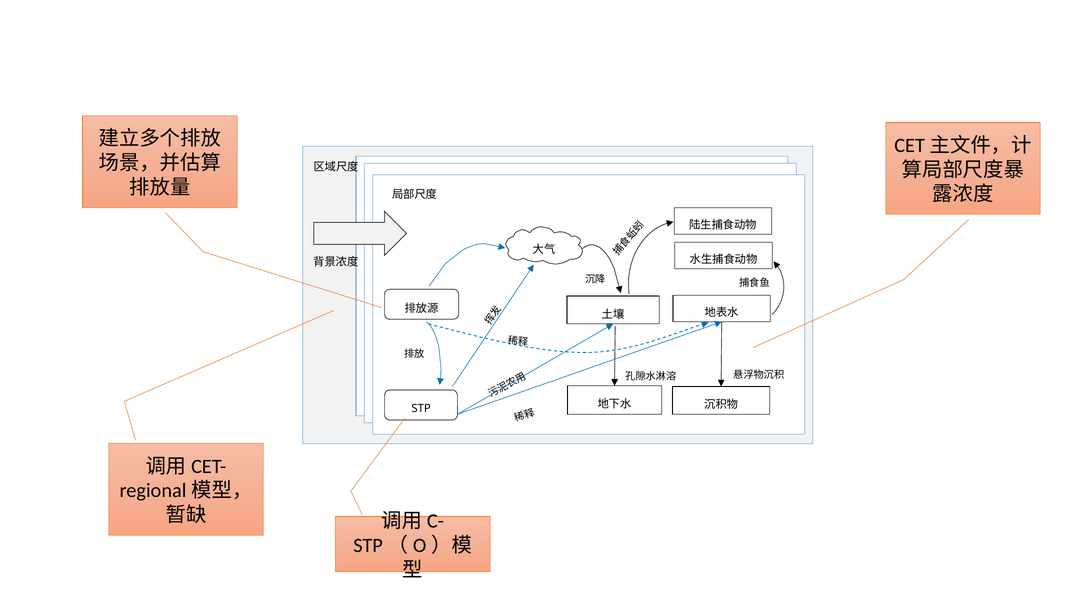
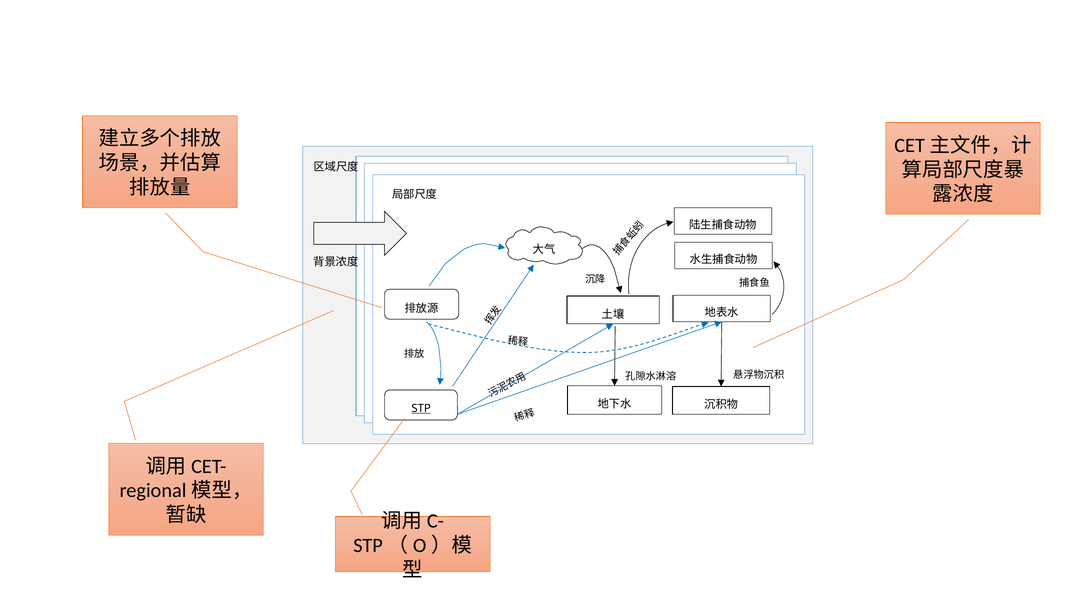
STP underline: none -> present (421, 409)
